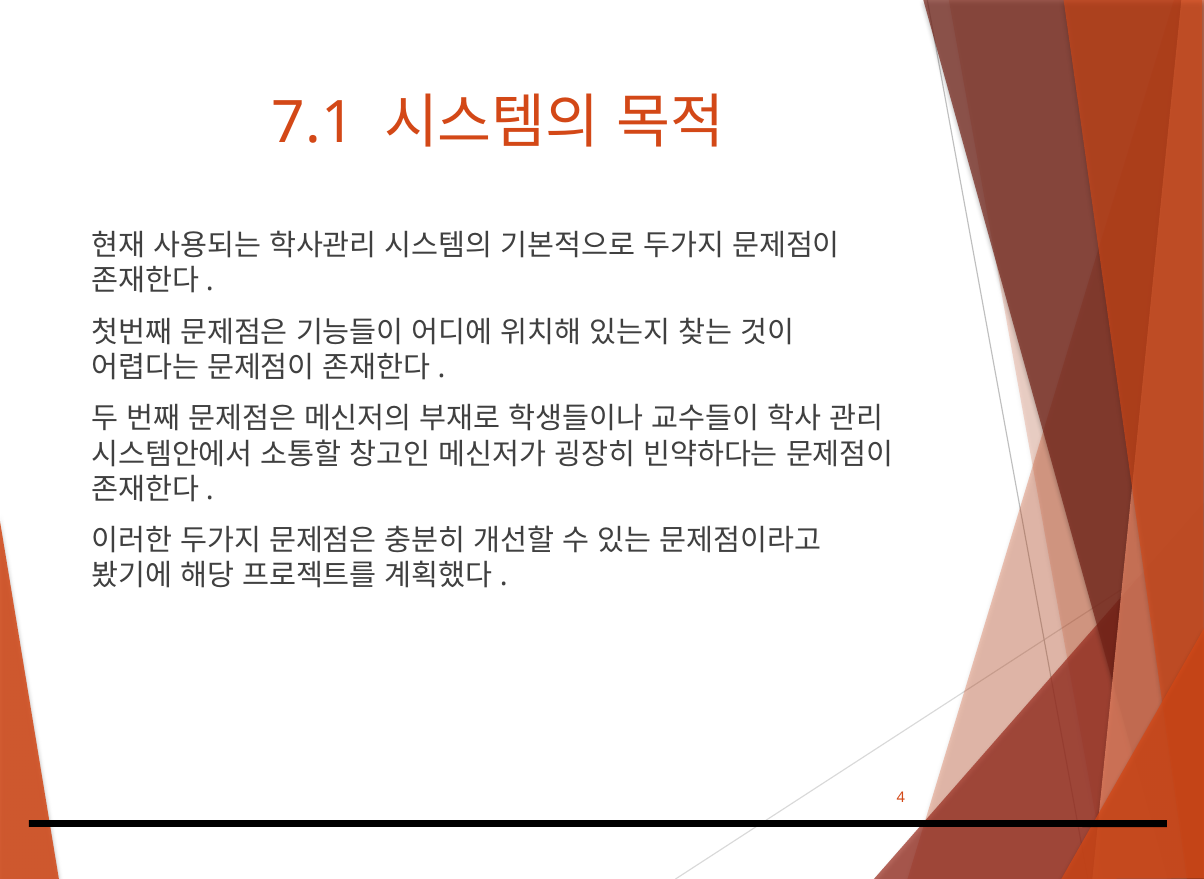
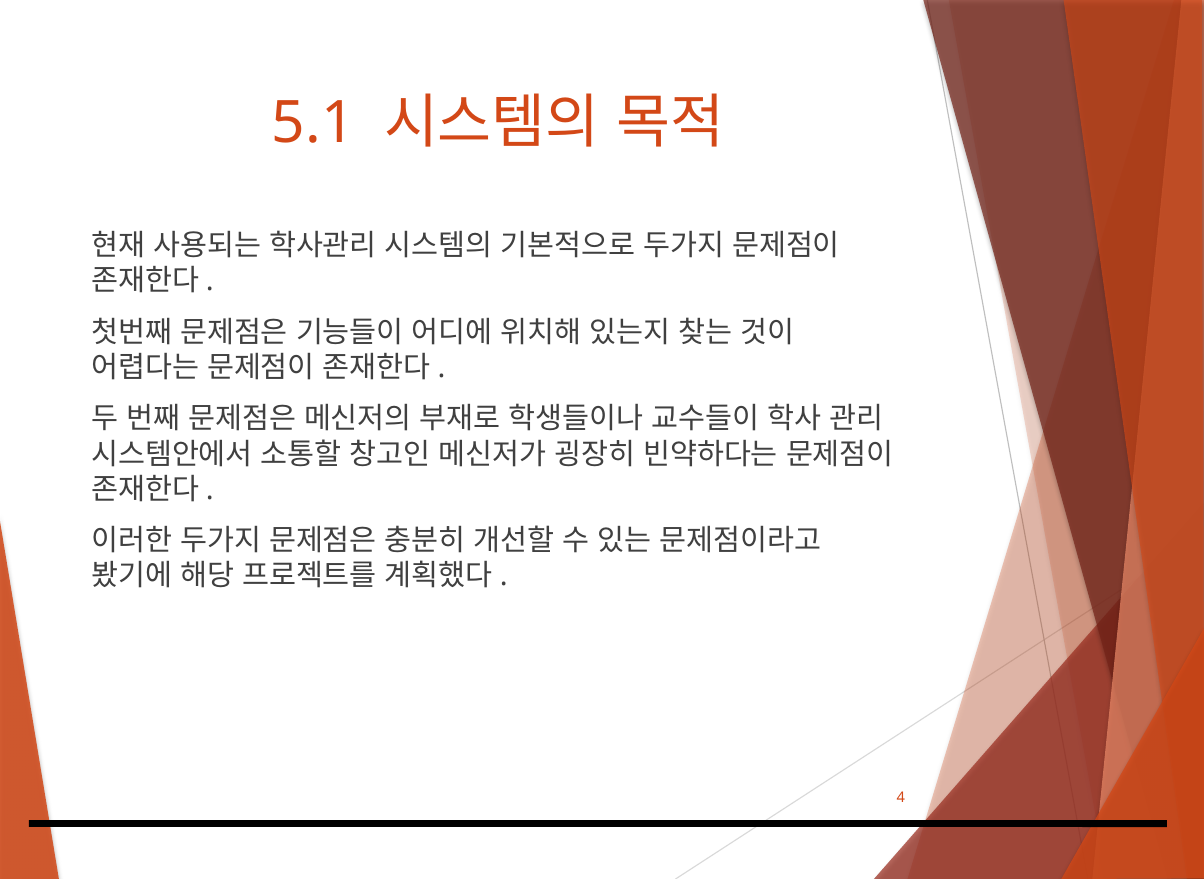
7.1: 7.1 -> 5.1 (313, 123)
